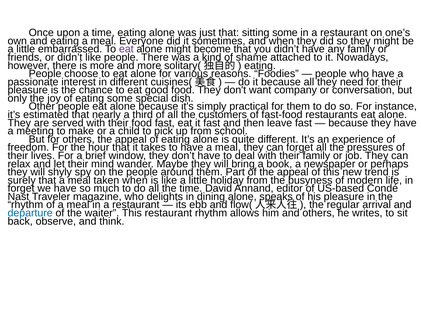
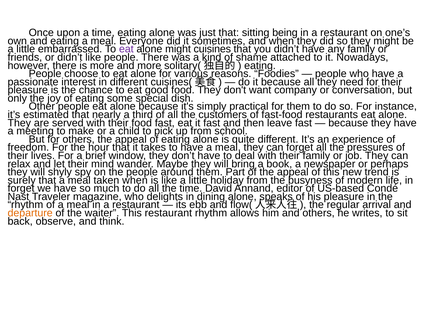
sitting some: some -> being (285, 33)
become: become -> cuisines (212, 49)
departure colour: blue -> orange (30, 213)
